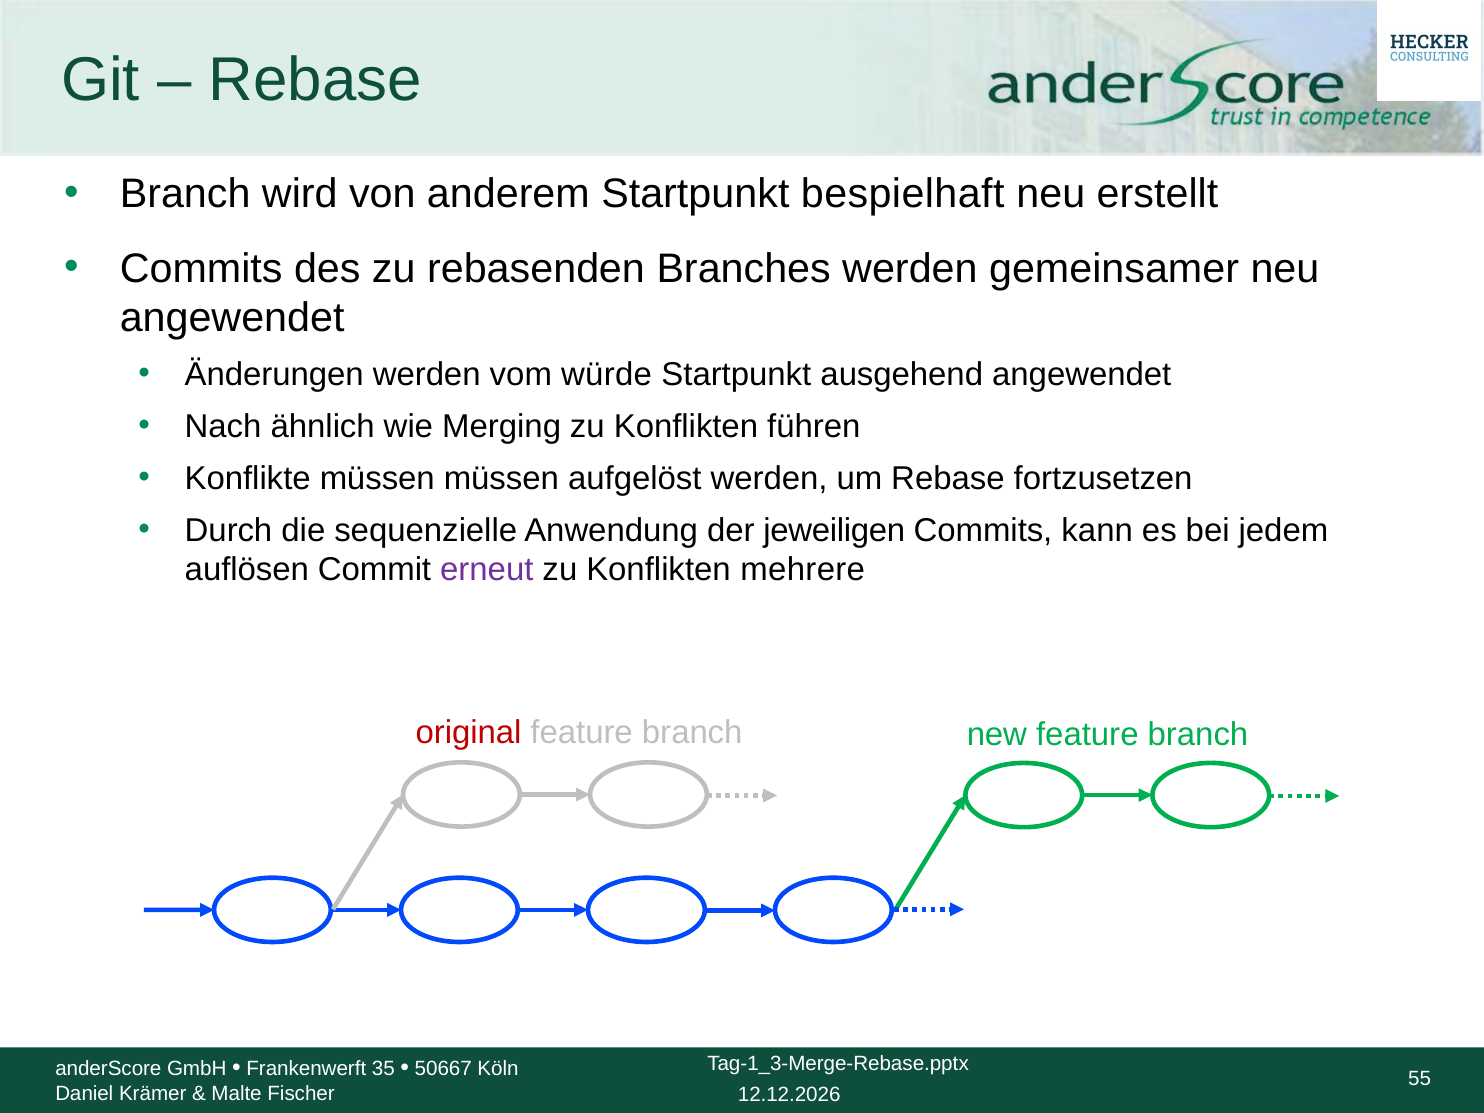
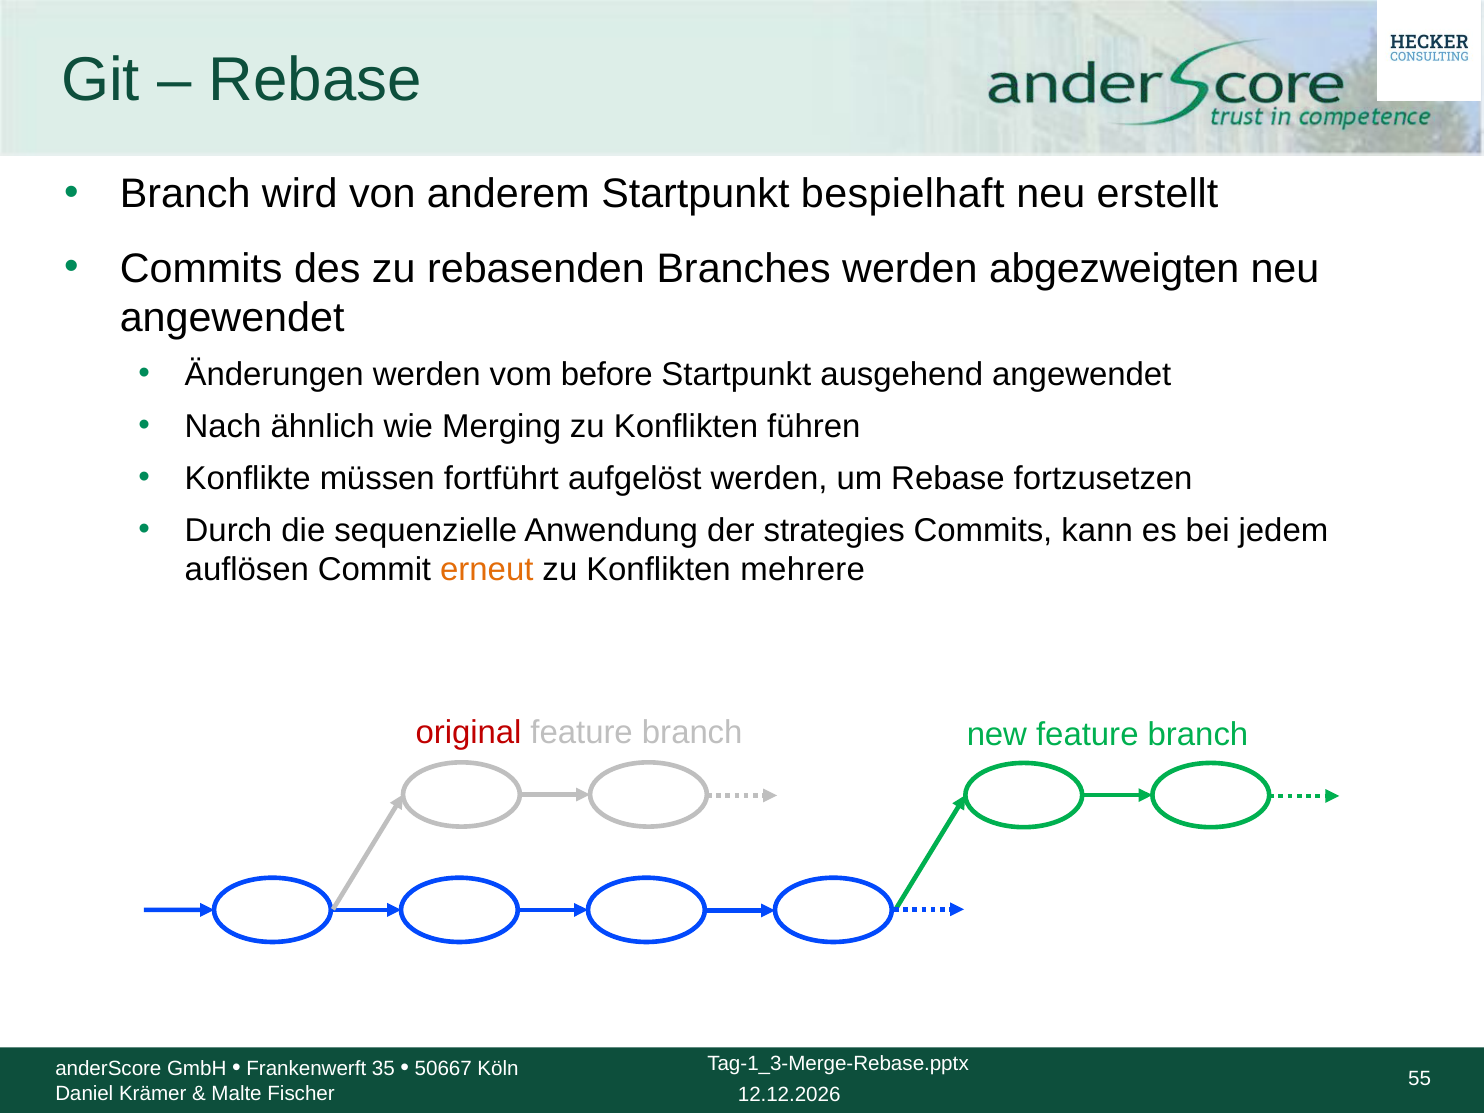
gemeinsamer: gemeinsamer -> abgezweigten (1114, 269)
würde: würde -> before (607, 374)
müssen müssen: müssen -> fortführt (501, 478)
jeweiligen: jeweiligen -> strategies (834, 530)
erneut colour: purple -> orange (487, 570)
